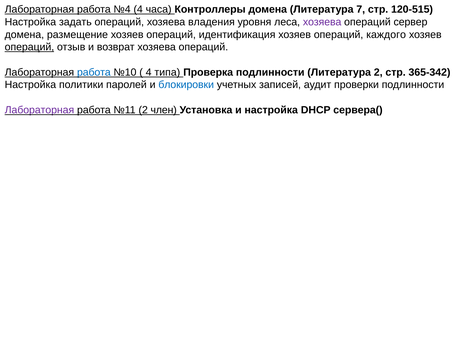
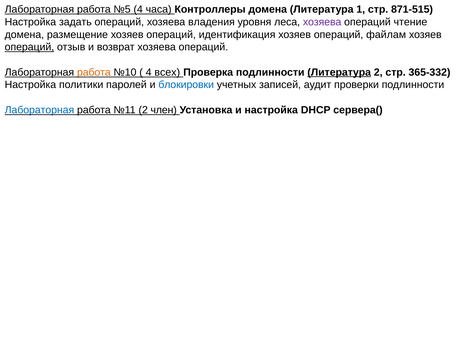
№4: №4 -> №5 (122, 9)
7: 7 -> 1 (361, 9)
120-515: 120-515 -> 871-515 (412, 9)
сервер: сервер -> чтение (410, 22)
каждого: каждого -> файлам (386, 35)
работа colour: blue -> orange (94, 72)
типа: типа -> всех (167, 72)
Литература underline: none -> present (339, 72)
365-342: 365-342 -> 365-332 (430, 72)
Лабораторная colour: purple -> blue (39, 110)
